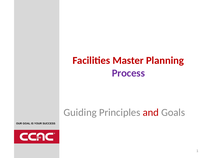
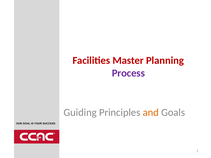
and colour: red -> orange (151, 113)
